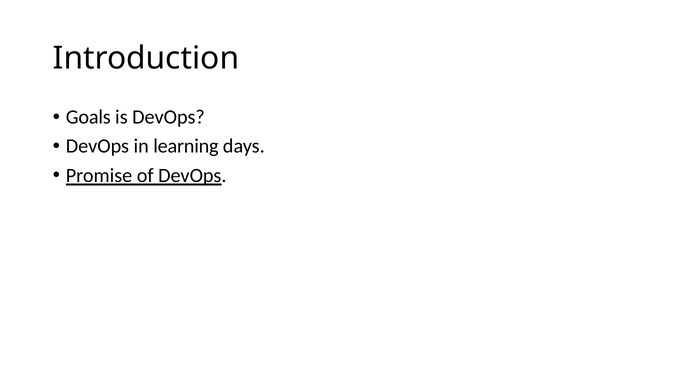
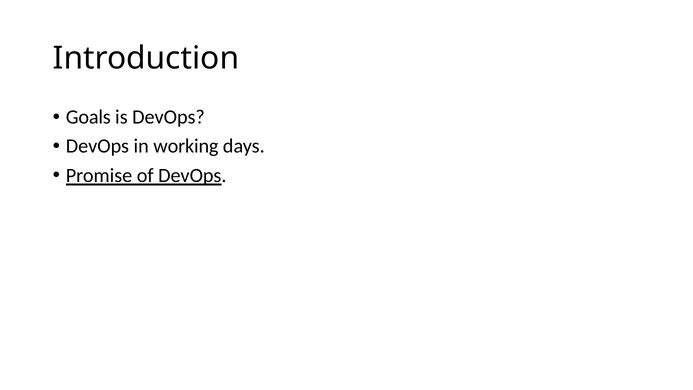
learning: learning -> working (186, 146)
